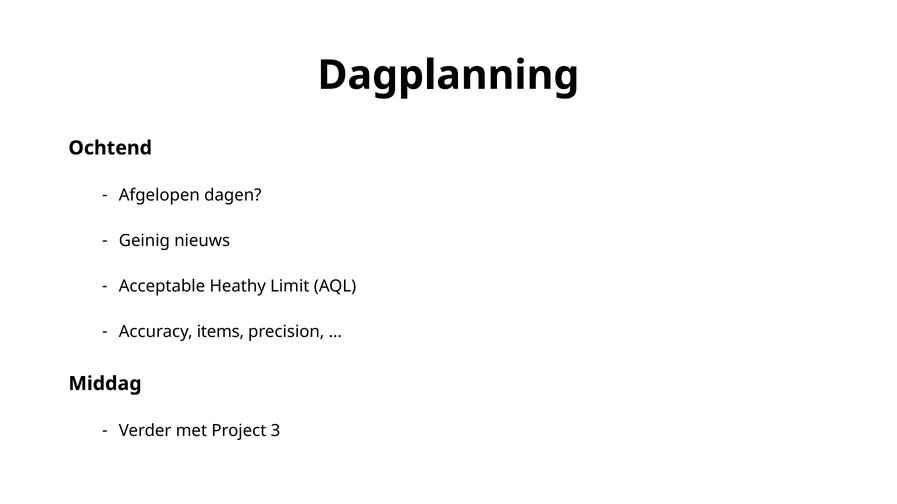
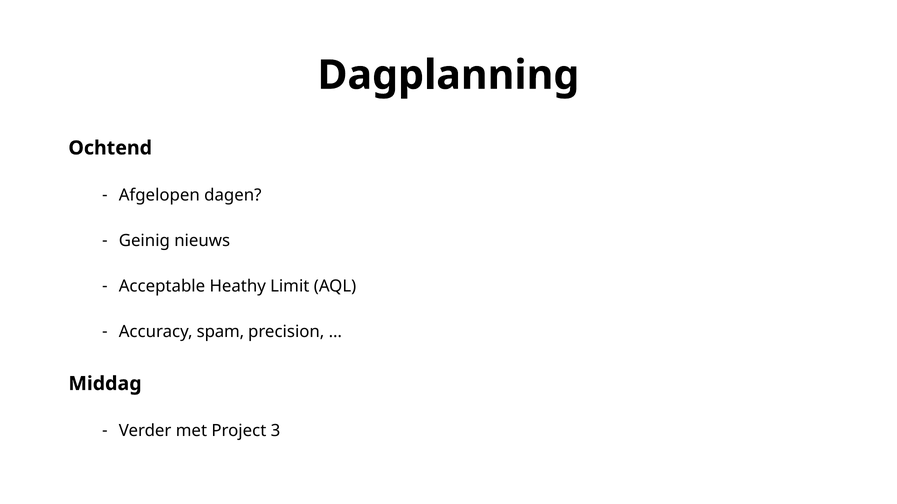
items: items -> spam (220, 332)
